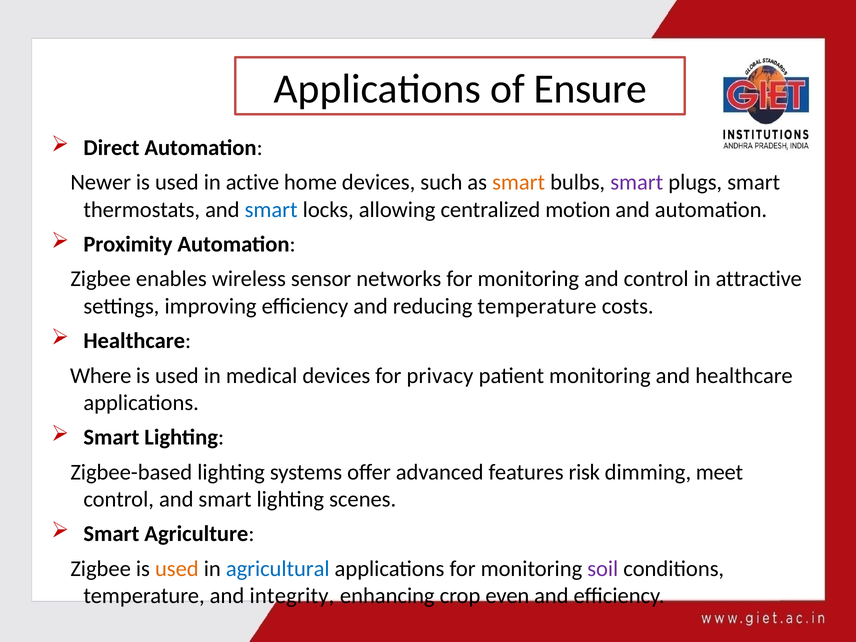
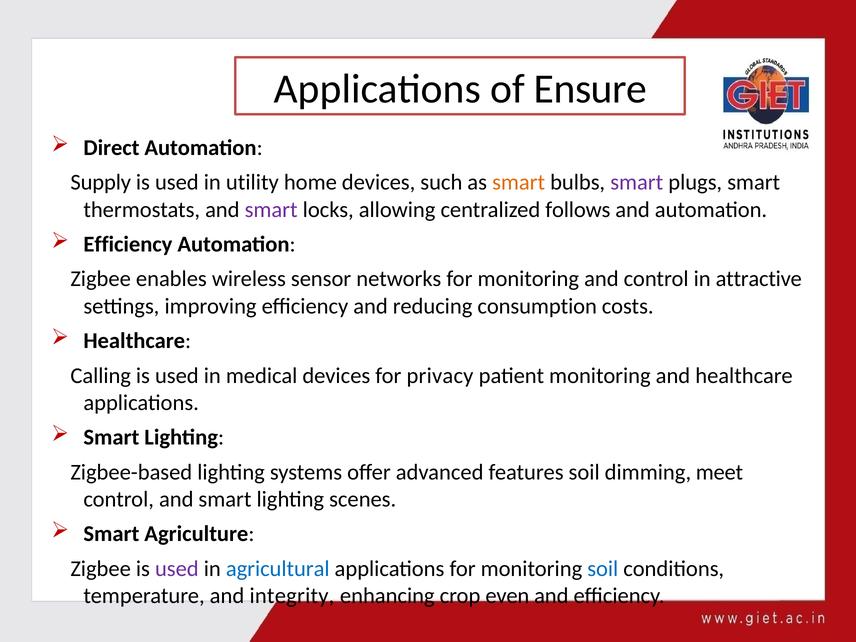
Newer: Newer -> Supply (101, 183)
active: active -> utility (252, 183)
smart colour: blue -> purple (271, 210)
motion: motion -> follows (578, 210)
Proximity: Proximity -> Efficiency (128, 244)
reducing temperature: temperature -> consumption (537, 306)
Where: Where -> Calling (101, 376)
features risk: risk -> soil (584, 472)
used colour: orange -> purple (177, 569)
soil colour: purple -> blue (603, 569)
